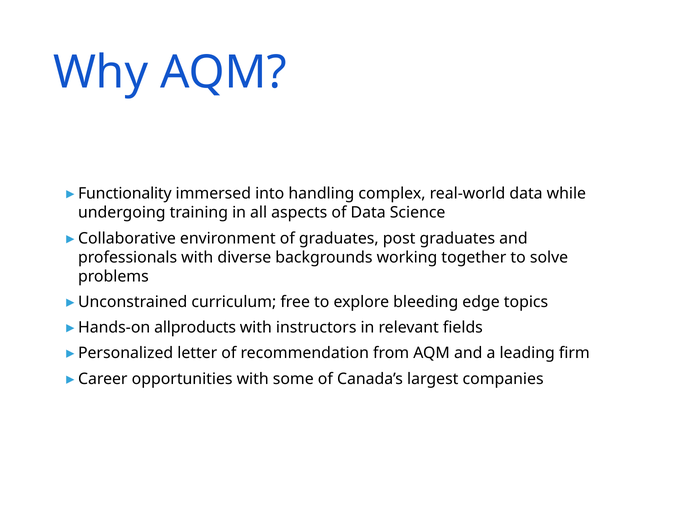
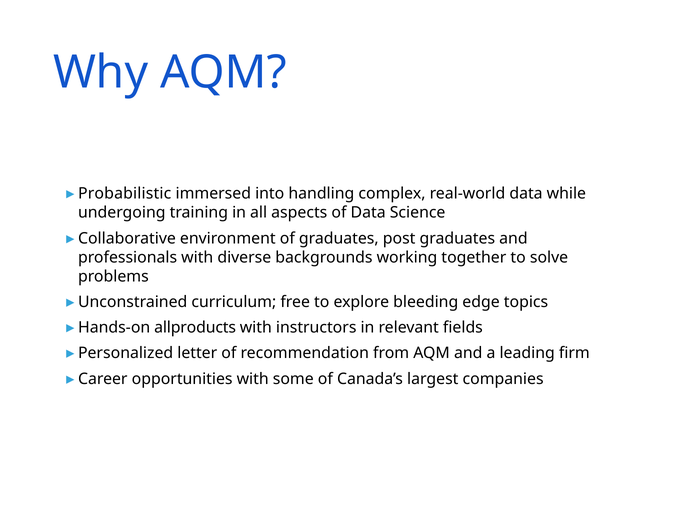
Functionality: Functionality -> Probabilistic (125, 194)
